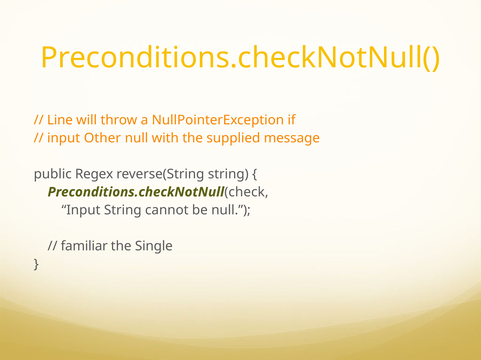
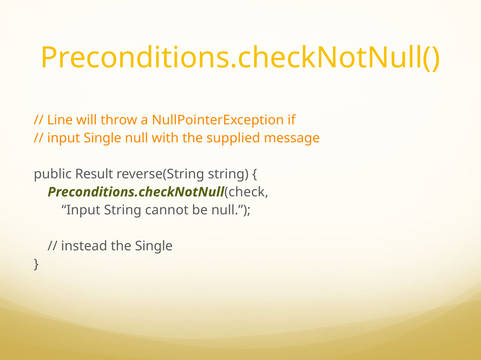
input Other: Other -> Single (103, 138)
Regex: Regex -> Result (94, 174)
familiar: familiar -> instead (84, 247)
